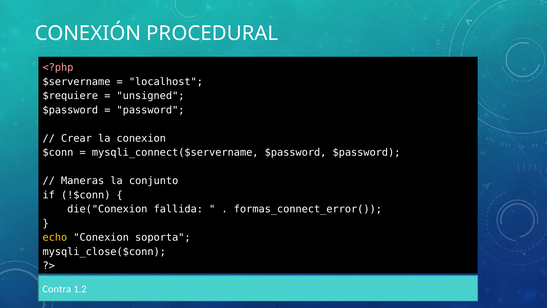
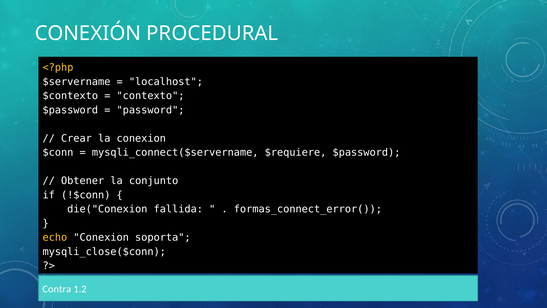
<?php colour: pink -> yellow (58, 68)
$requiere: $requiere -> $contexto (70, 96)
unsigned: unsigned -> contexto (150, 96)
mysqli_connect($servername $password: $password -> $requiere (296, 152)
Maneras: Maneras -> Obtener (83, 181)
